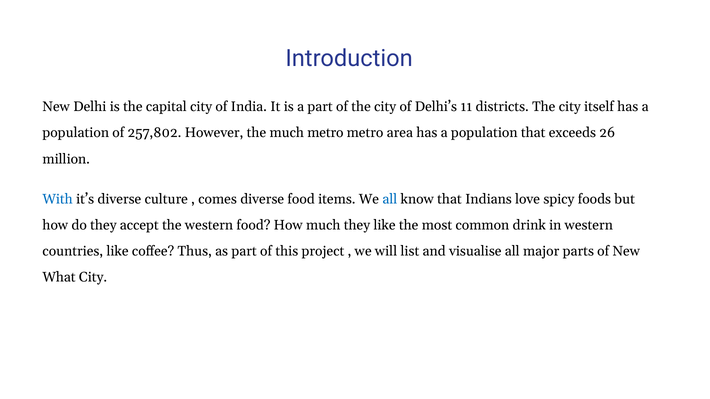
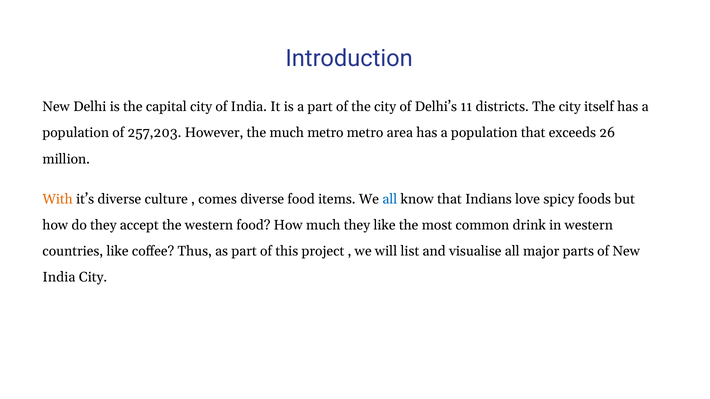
257,802: 257,802 -> 257,203 (154, 133)
With colour: blue -> orange (58, 199)
What: What -> India (59, 278)
